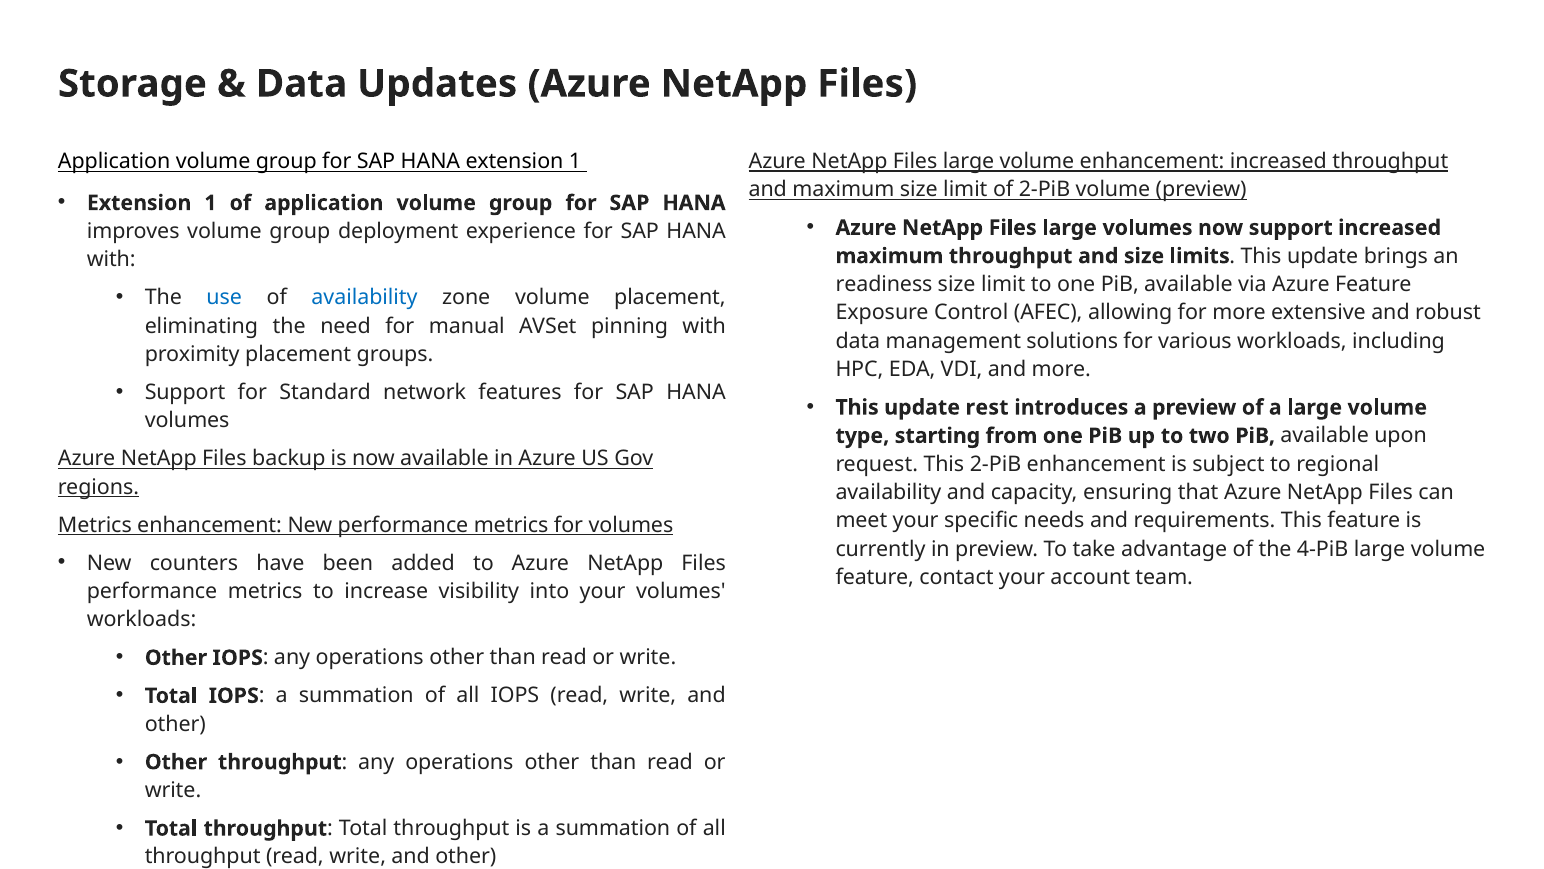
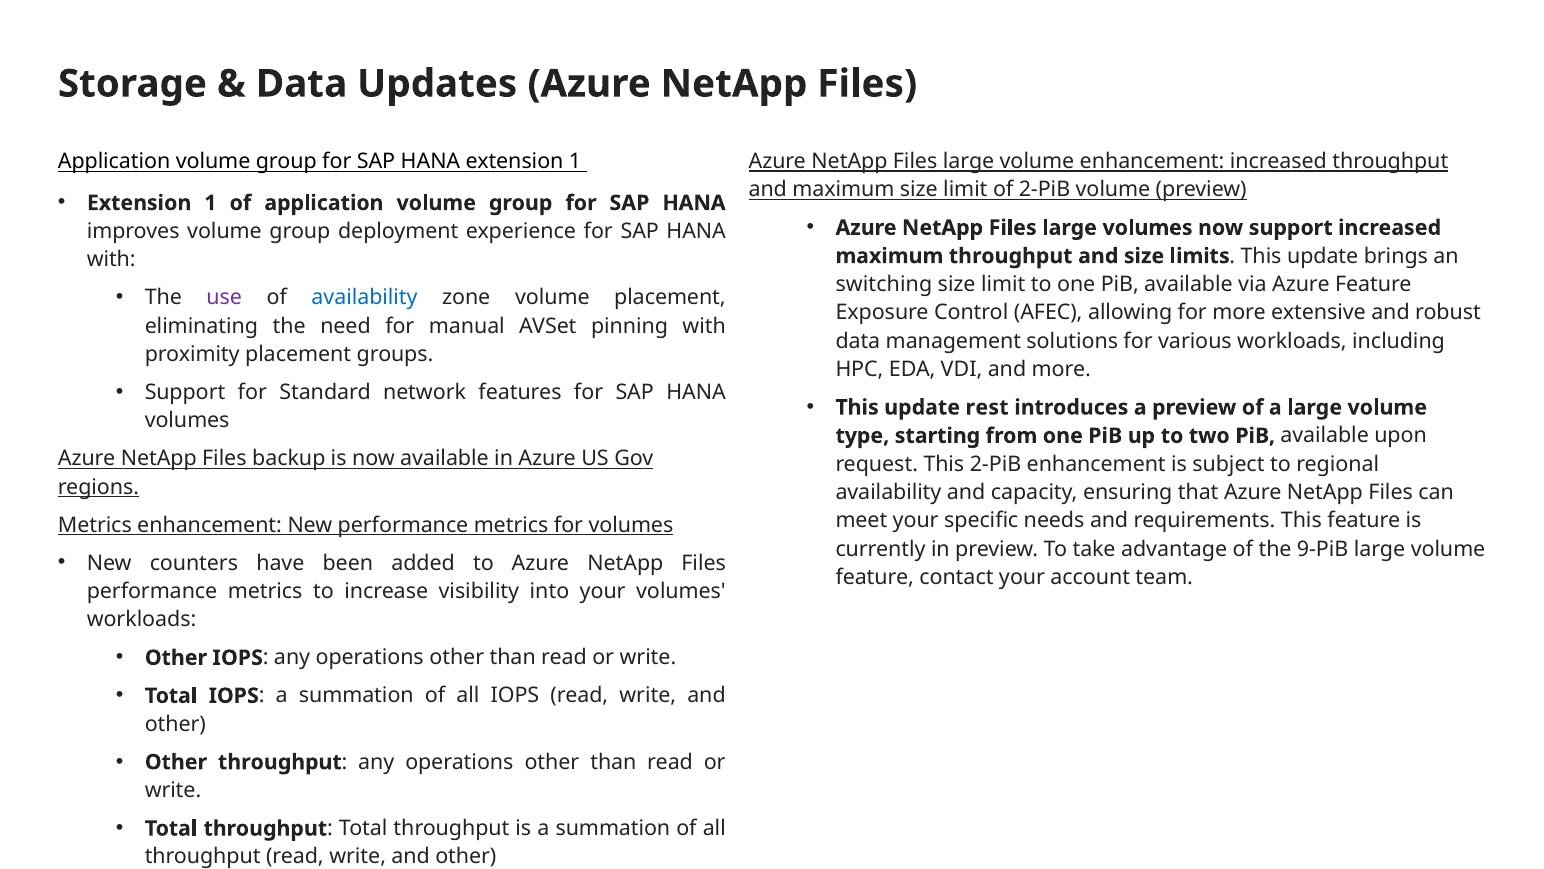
readiness: readiness -> switching (884, 284)
use colour: blue -> purple (224, 298)
4-PiB: 4-PiB -> 9-PiB (1323, 549)
